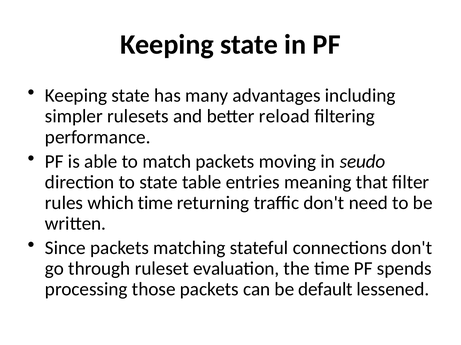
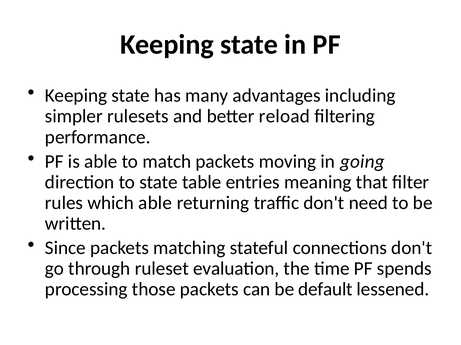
seudo: seudo -> going (362, 162)
which time: time -> able (155, 203)
